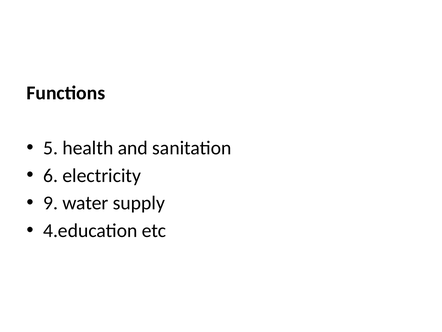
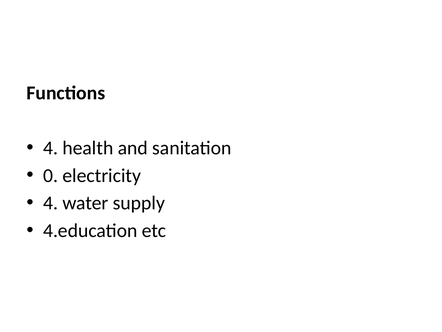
5: 5 -> 4 (51, 148)
6: 6 -> 0 (51, 175)
9: 9 -> 4 (51, 203)
